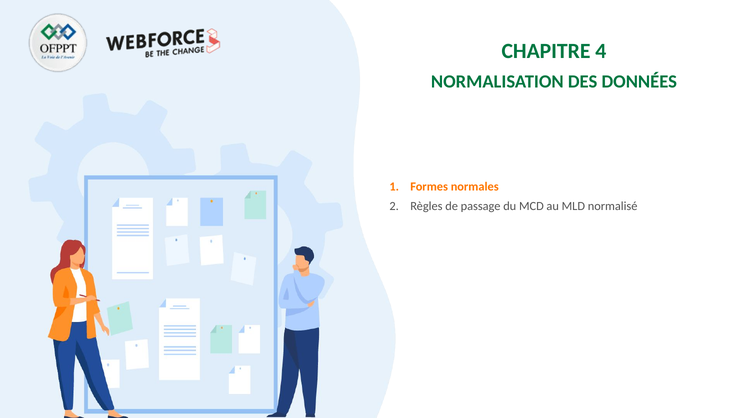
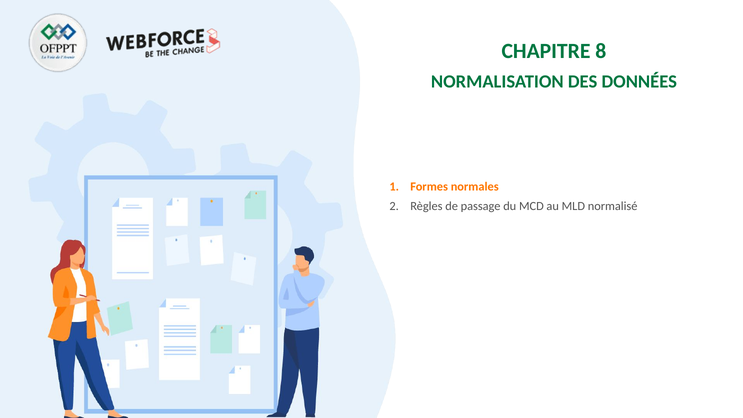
4: 4 -> 8 (601, 51)
